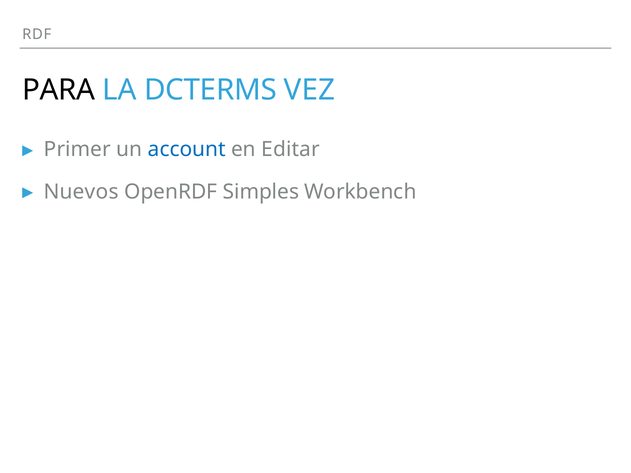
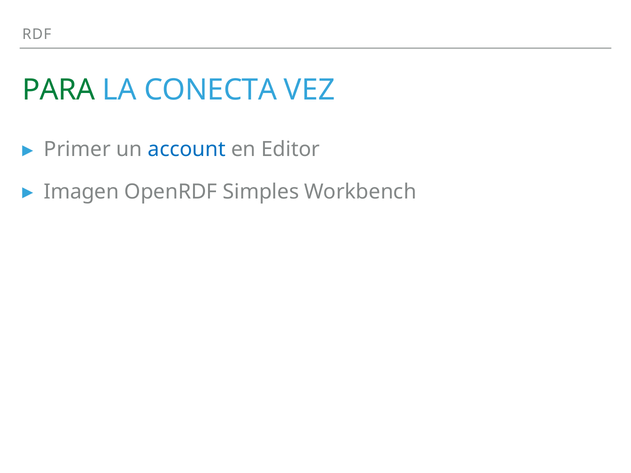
PARA colour: black -> green (59, 90)
DCTERMS: DCTERMS -> CONECTA (211, 90)
Editar: Editar -> Editor (291, 150)
Nuevos: Nuevos -> Imagen (81, 192)
